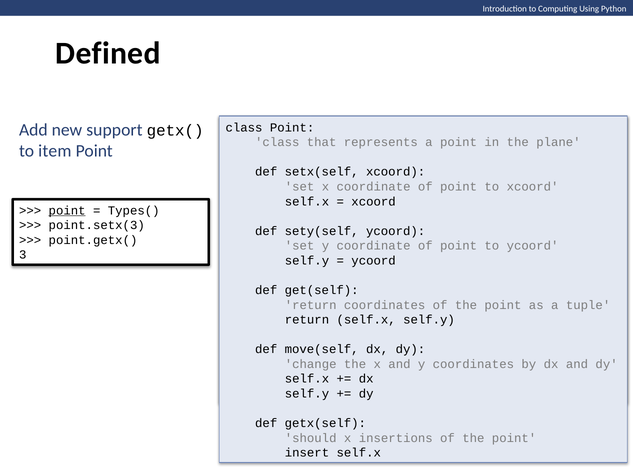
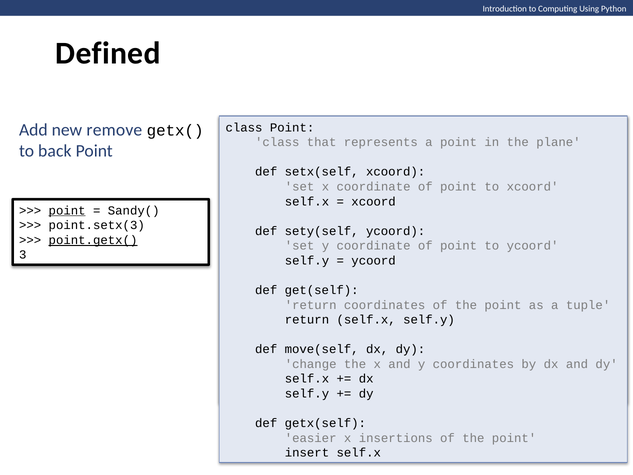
support: support -> remove (114, 130)
item: item -> back (55, 151)
Types(: Types( -> Sandy( (134, 210)
point.getx( underline: none -> present (93, 240)
should: should -> easier (311, 438)
